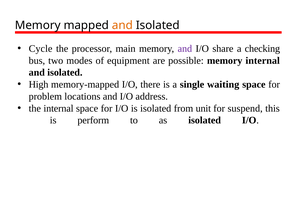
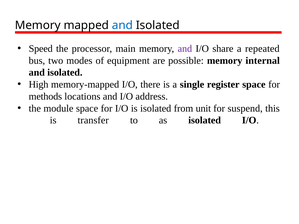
and colour: orange -> blue (122, 25)
Cycle: Cycle -> Speed (41, 49)
checking: checking -> repeated (262, 49)
waiting: waiting -> register (223, 85)
problem: problem -> methods (45, 96)
the internal: internal -> module (58, 108)
perform: perform -> transfer (93, 120)
